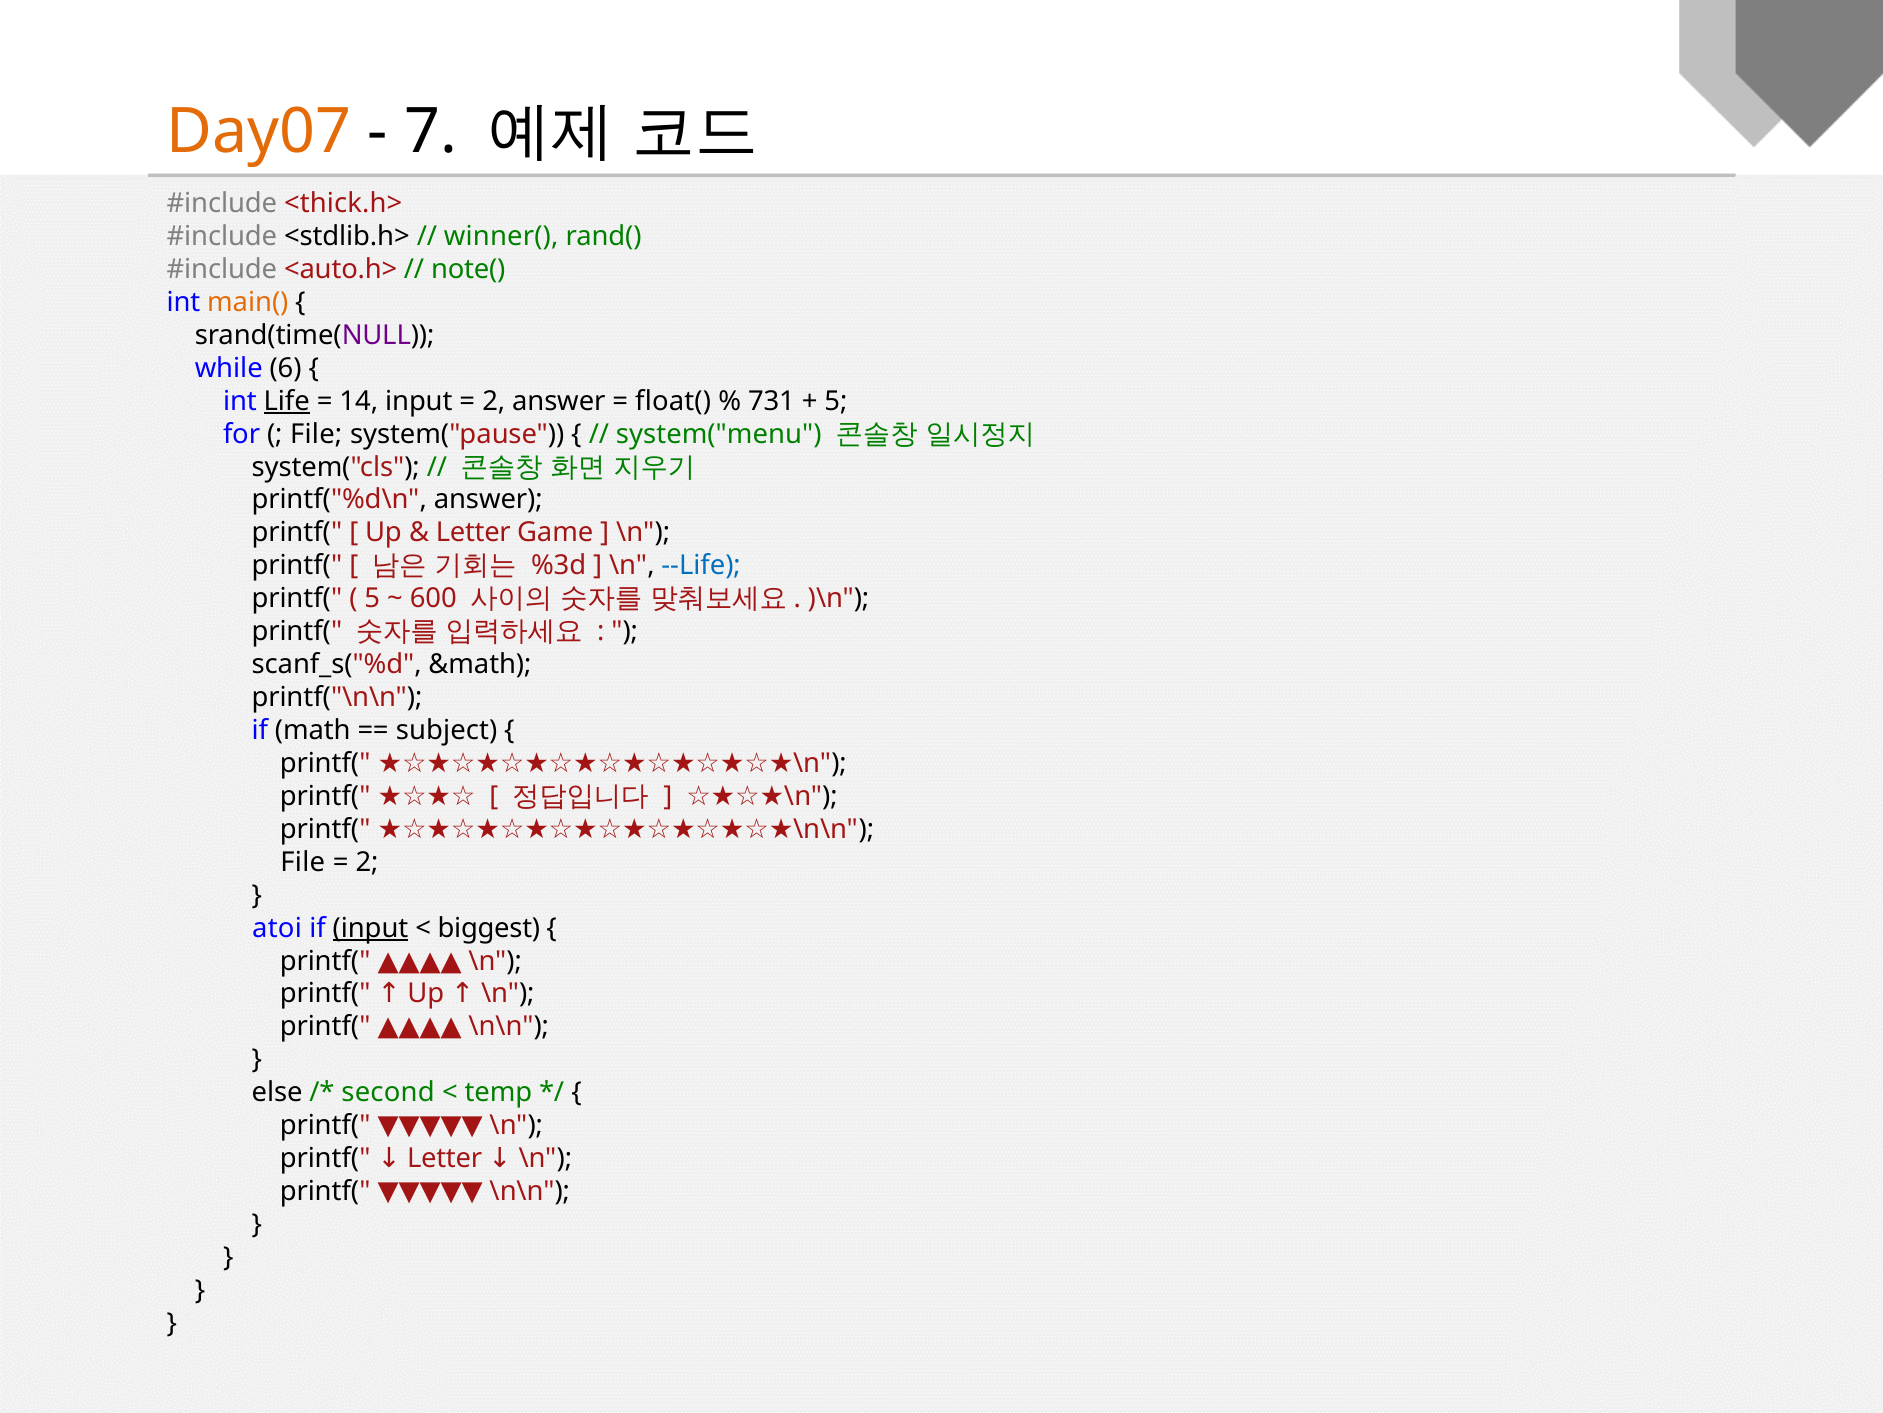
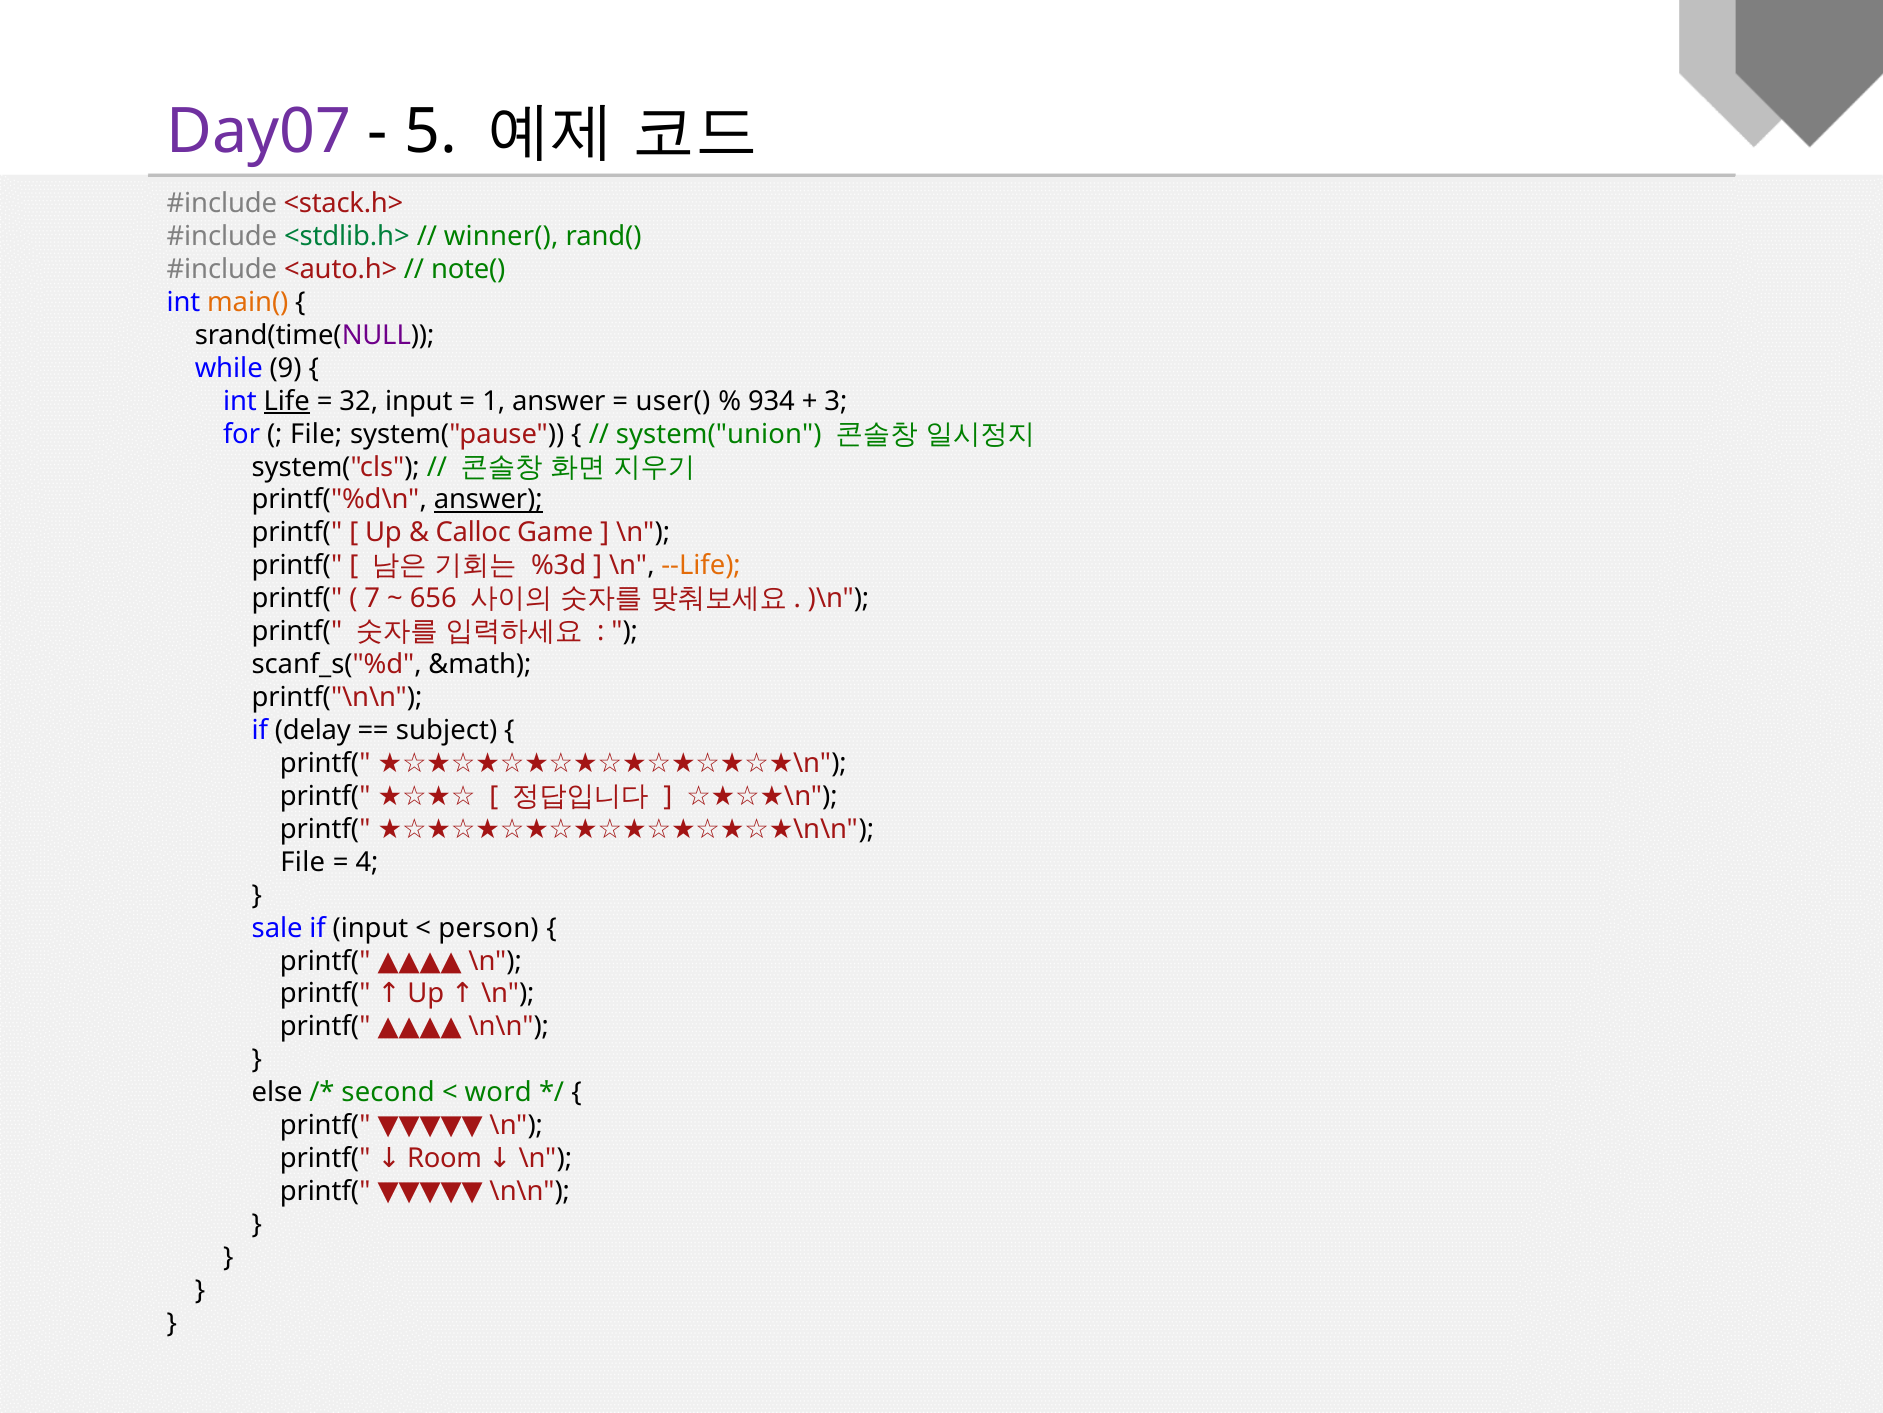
Day07 colour: orange -> purple (259, 132)
7: 7 -> 5 (431, 132)
<thick.h>: <thick.h> -> <stack.h> (343, 203)
<stdlib.h> colour: black -> green (347, 236)
6: 6 -> 9 (286, 368)
14: 14 -> 32 (359, 401)
2: 2 -> 1 (494, 401)
float(: float( -> user( (673, 401)
731: 731 -> 934 (771, 401)
5: 5 -> 3 (836, 401)
system("menu: system("menu -> system("union (719, 434)
answer underline: none -> present (488, 500)
Letter: Letter -> Calloc (473, 533)
--Life colour: blue -> orange (701, 565)
5: 5 -> 7 (372, 598)
600: 600 -> 656 (433, 598)
math: math -> delay (313, 730)
2: 2 -> 4 (367, 862)
atoi: atoi -> sale (277, 928)
input underline: present -> none (371, 928)
biggest: biggest -> person (489, 928)
temp: temp -> word (498, 1092)
printf( Letter: Letter -> Room (445, 1158)
